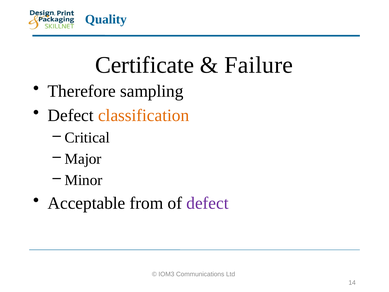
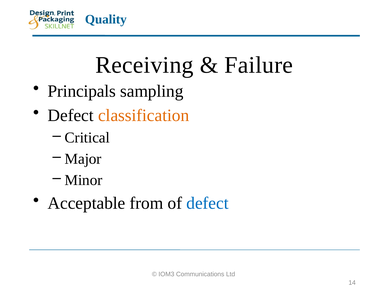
Certificate: Certificate -> Receiving (144, 65)
Therefore: Therefore -> Principals (82, 91)
defect colour: purple -> blue (207, 203)
